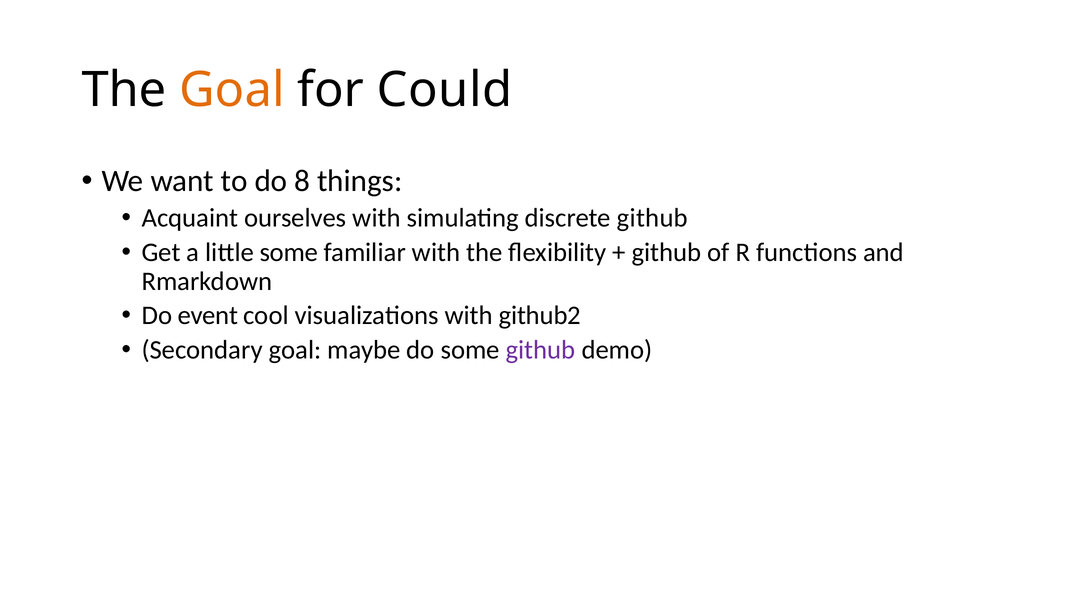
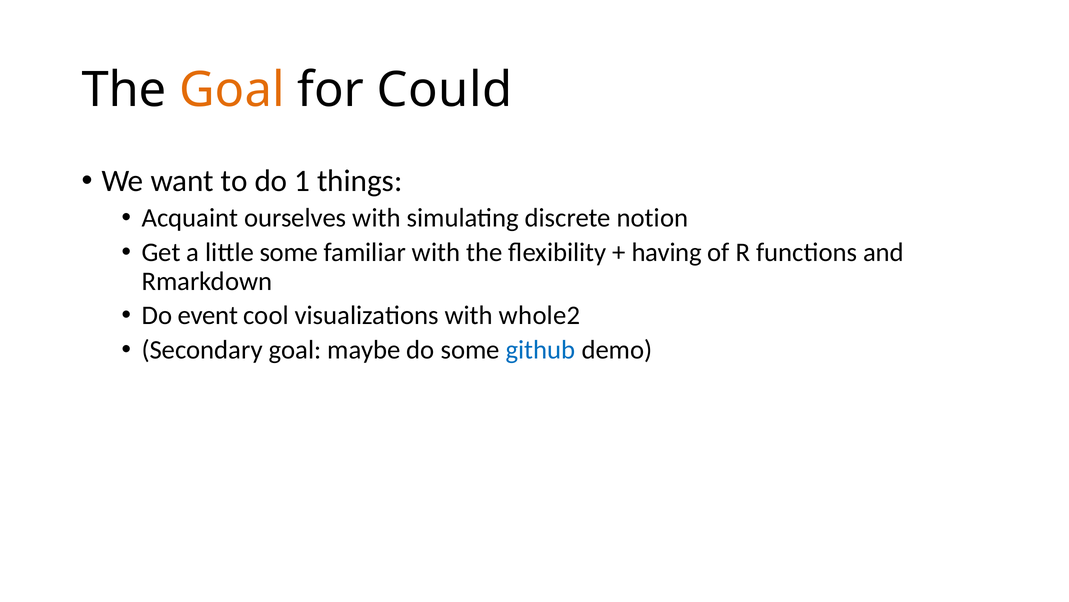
8: 8 -> 1 (302, 181)
discrete github: github -> notion (652, 218)
github: github -> having (667, 252)
github2: github2 -> whole2 (540, 315)
github colour: purple -> blue (541, 350)
